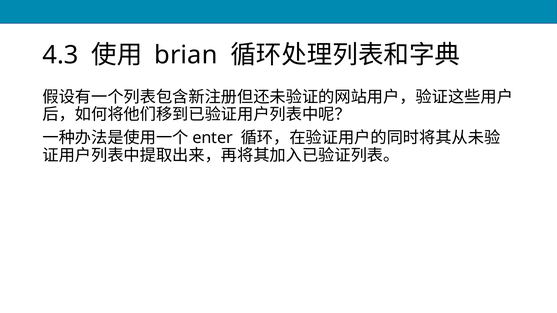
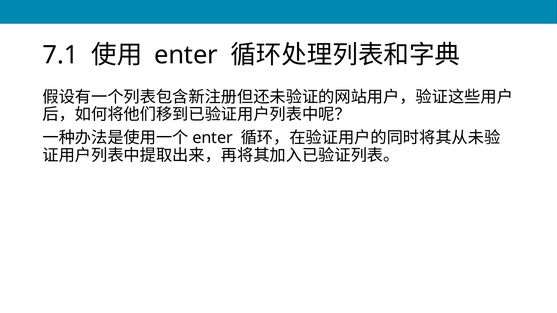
4.3: 4.3 -> 7.1 (60, 55)
brian: brian -> enter (186, 55)
